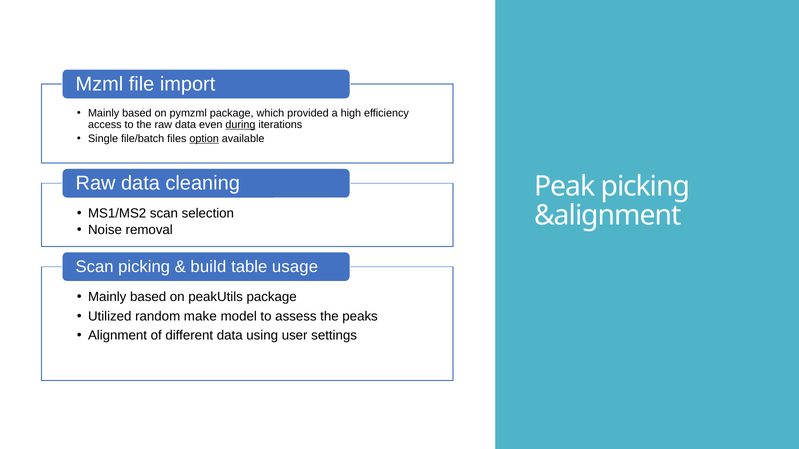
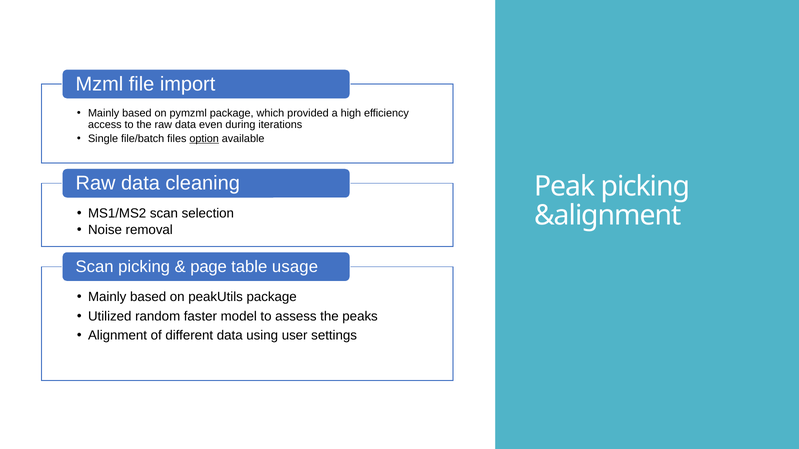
during underline: present -> none (240, 125)
build: build -> page (209, 267)
make: make -> faster (200, 317)
